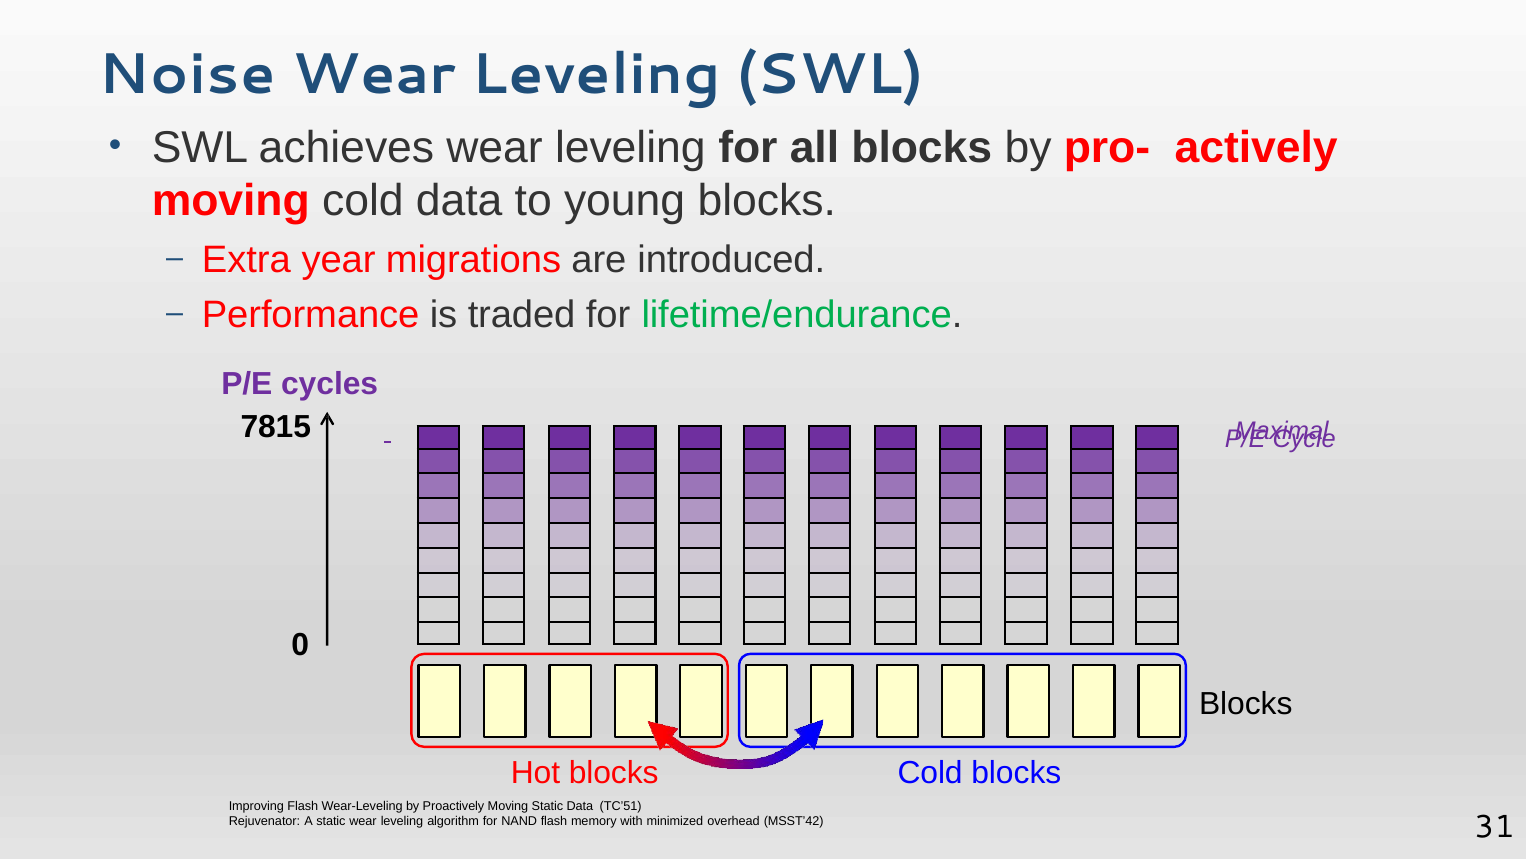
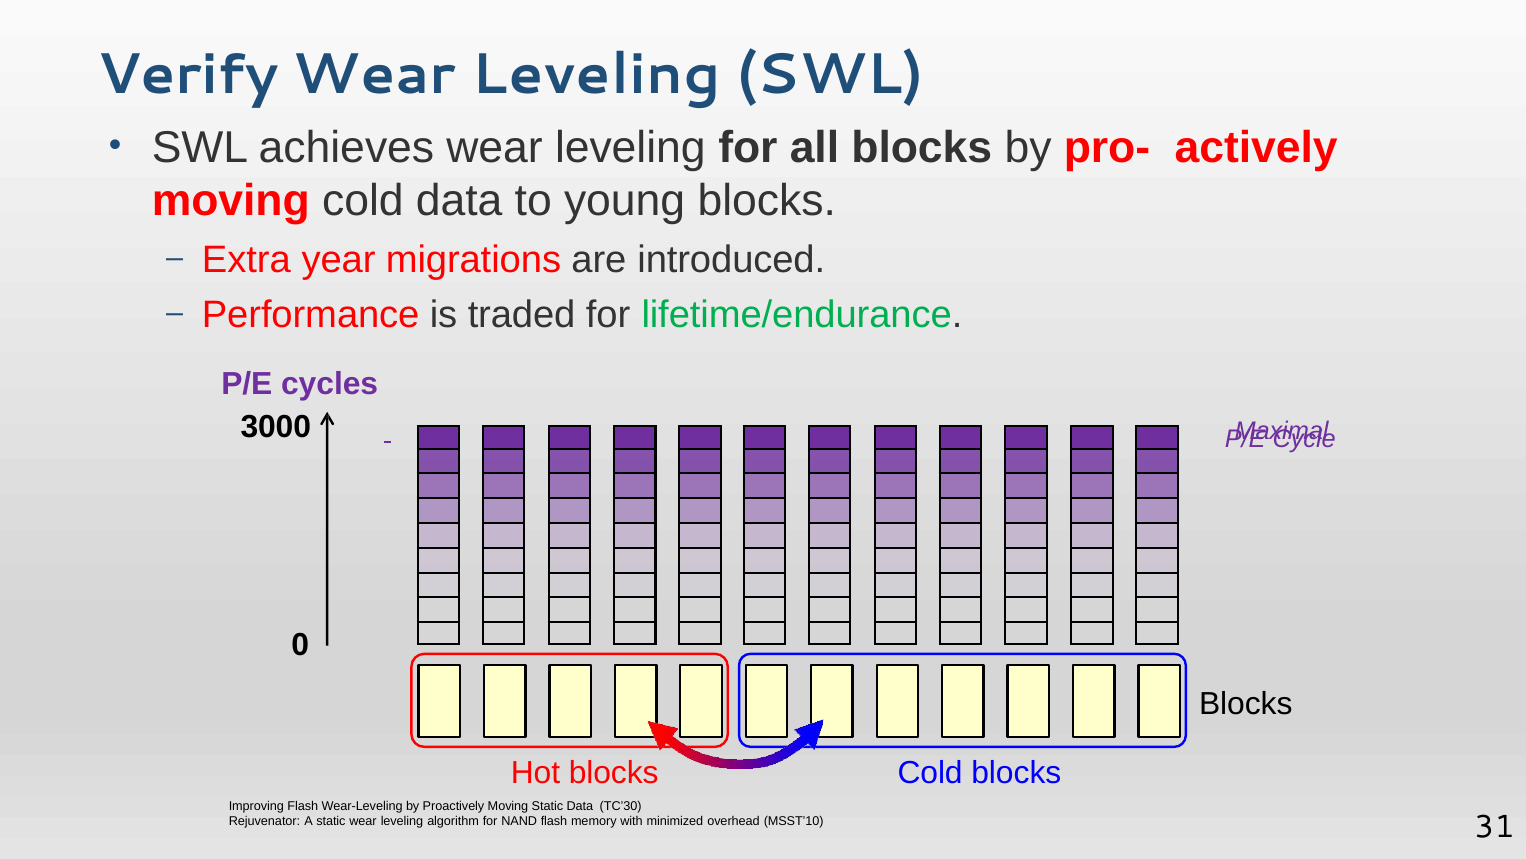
Noise: Noise -> Verify (188, 75)
7815: 7815 -> 3000 (276, 427)
TC’51: TC’51 -> TC’30 (621, 806)
MSST’42: MSST’42 -> MSST’10 (794, 821)
